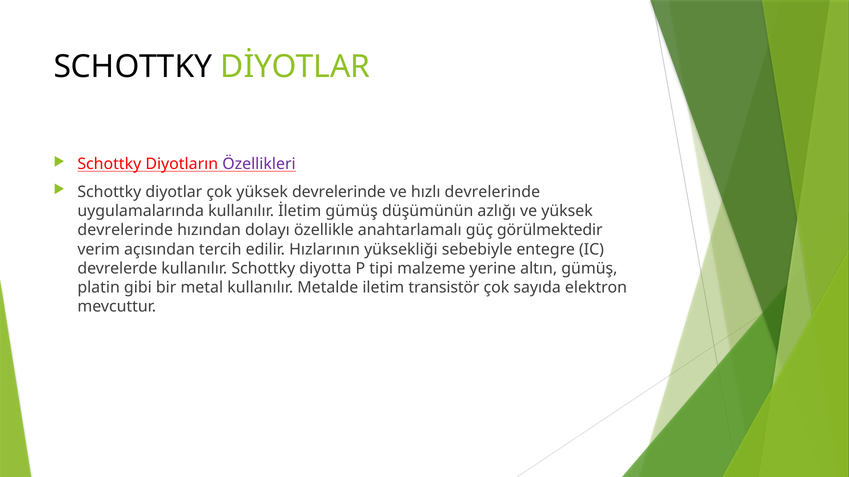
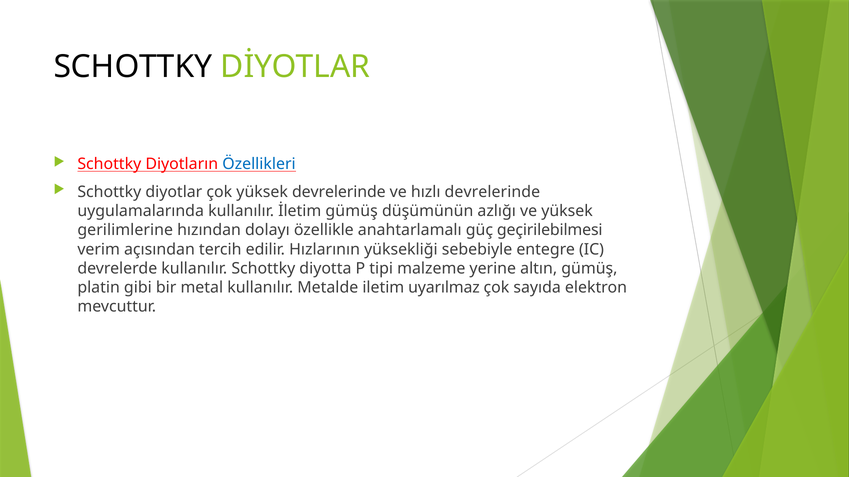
Özellikleri colour: purple -> blue (259, 164)
devrelerinde: devrelerinde -> gerilimlerine (125, 230)
görülmektedir: görülmektedir -> geçirilebilmesi (550, 230)
transistör: transistör -> uyarılmaz (444, 288)
